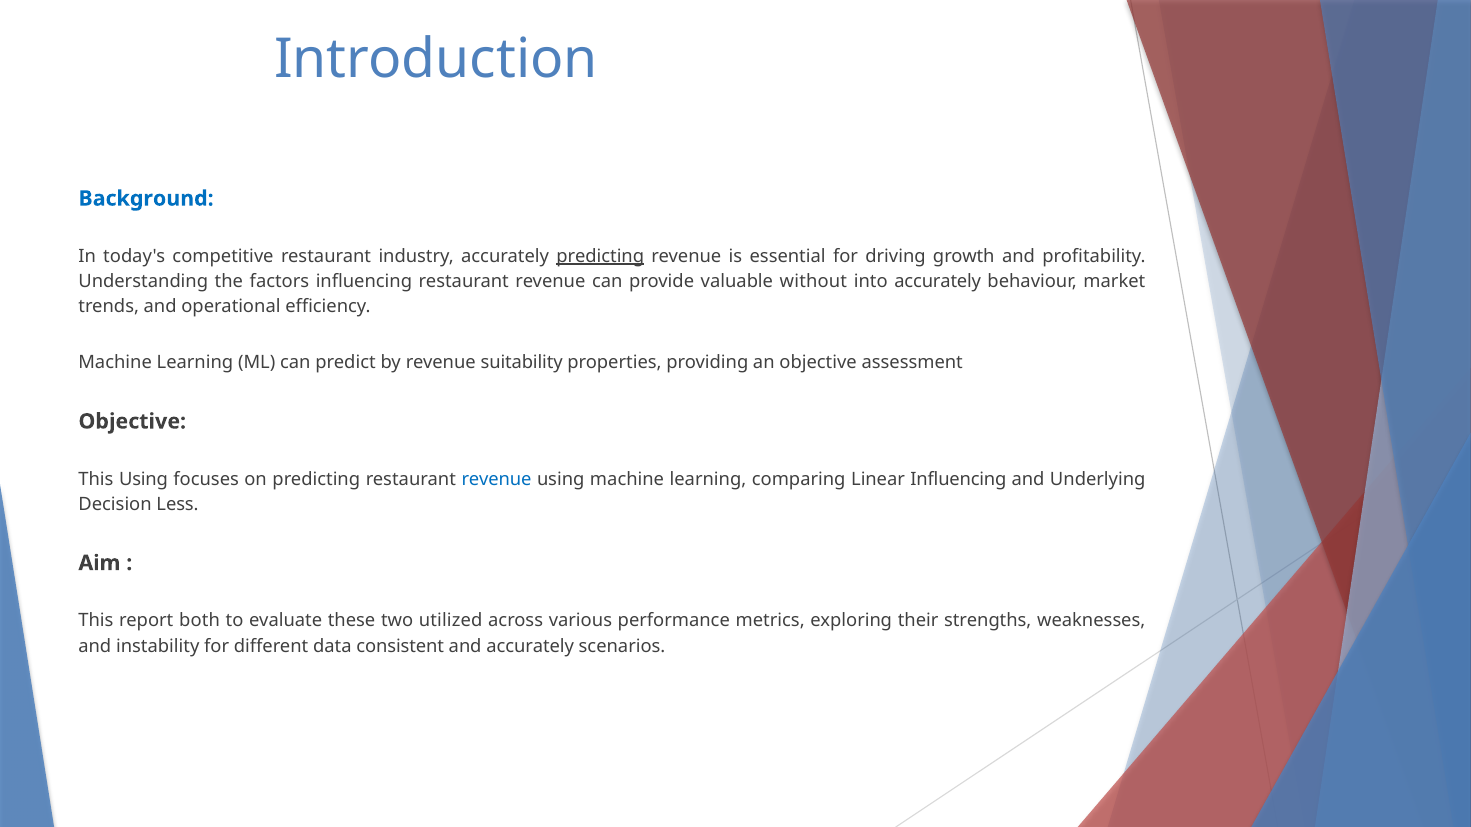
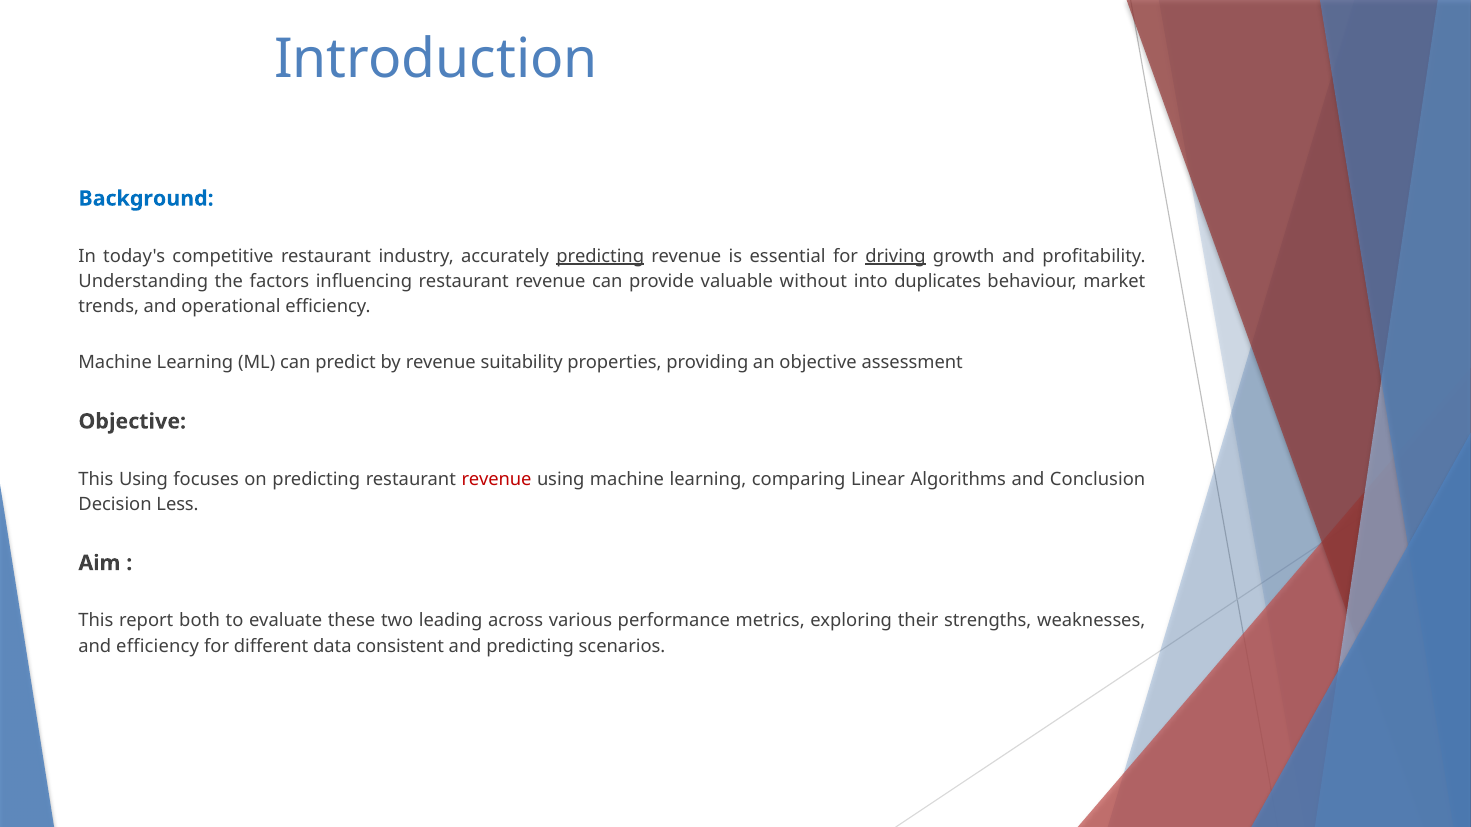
driving underline: none -> present (896, 256)
into accurately: accurately -> duplicates (938, 282)
revenue colour: blue -> red (496, 479)
Linear Influencing: Influencing -> Algorithms (958, 479)
Underlying: Underlying -> Conclusion (1098, 479)
utilized: utilized -> leading (451, 621)
and instability: instability -> efficiency (158, 646)
and accurately: accurately -> predicting (530, 646)
